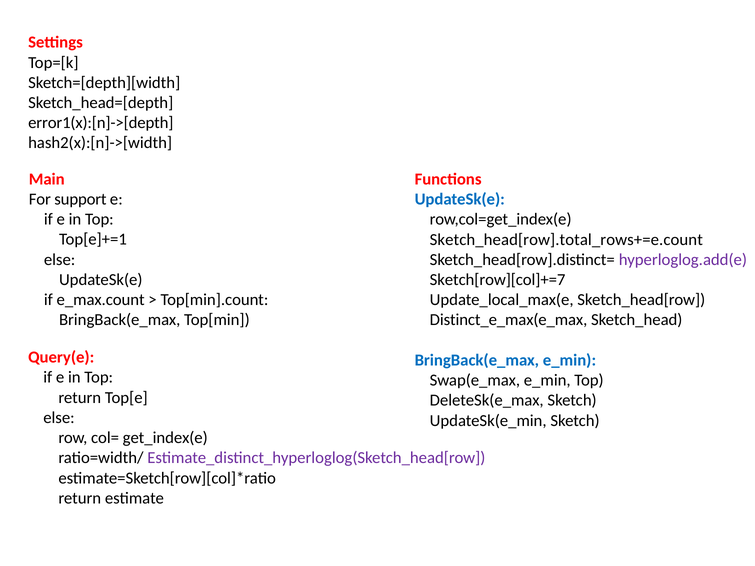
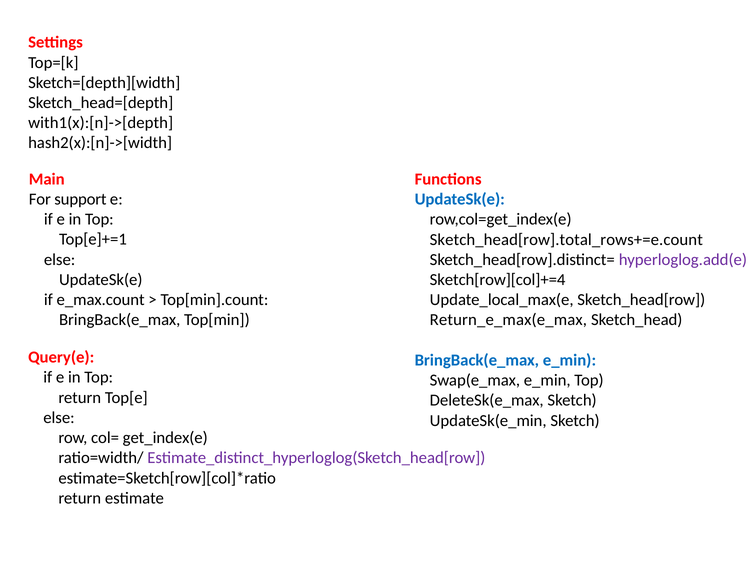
error1(x):[n]->[depth: error1(x):[n]->[depth -> with1(x):[n]->[depth (101, 123)
Sketch[row][col]+=7: Sketch[row][col]+=7 -> Sketch[row][col]+=4 (498, 280)
Distinct_e_max(e_max: Distinct_e_max(e_max -> Return_e_max(e_max (508, 320)
